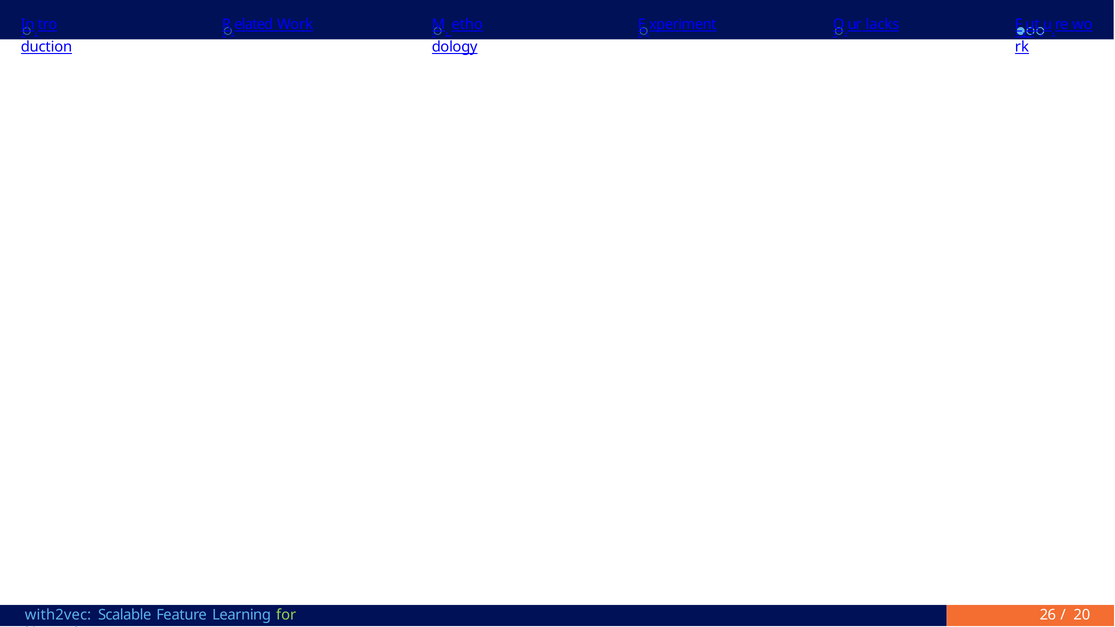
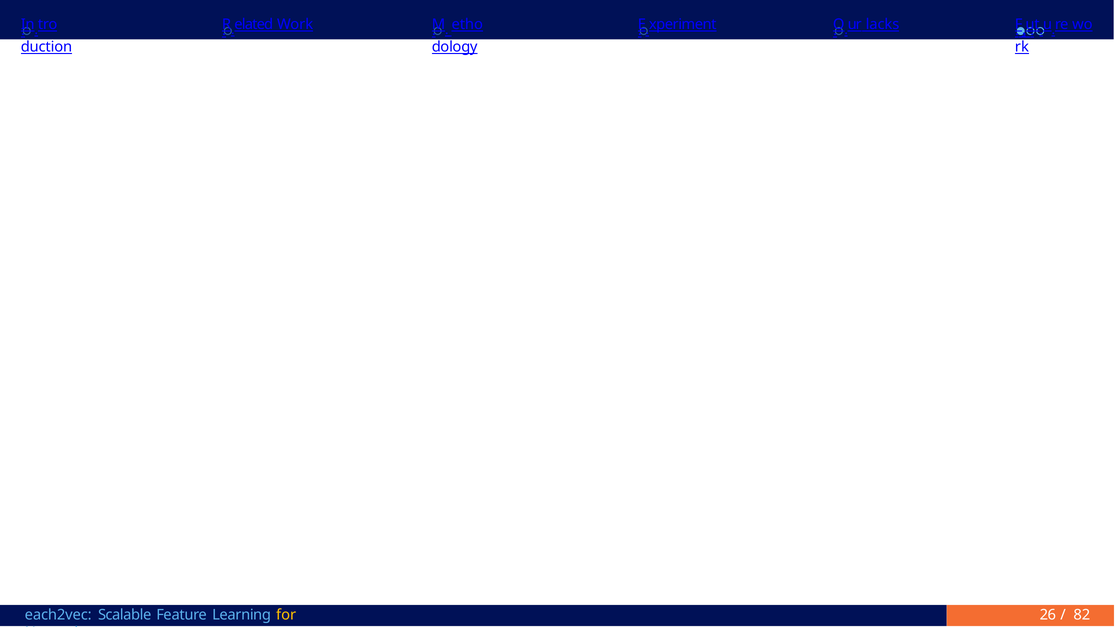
with2vec: with2vec -> each2vec (58, 615)
for colour: light green -> yellow (286, 615)
20: 20 -> 82 (1082, 615)
